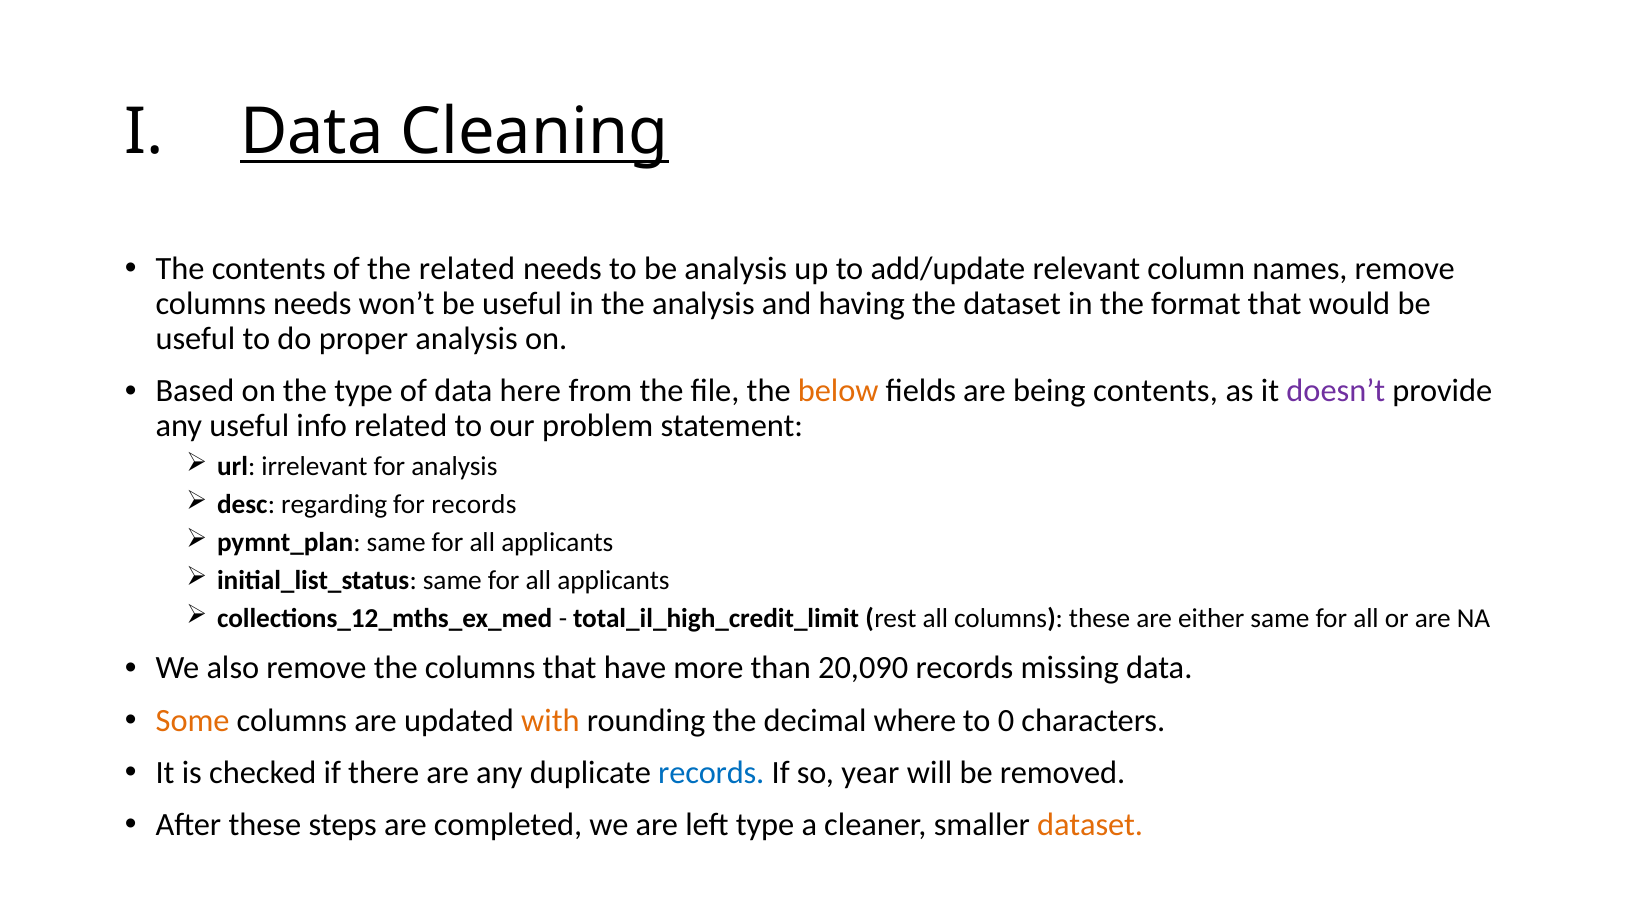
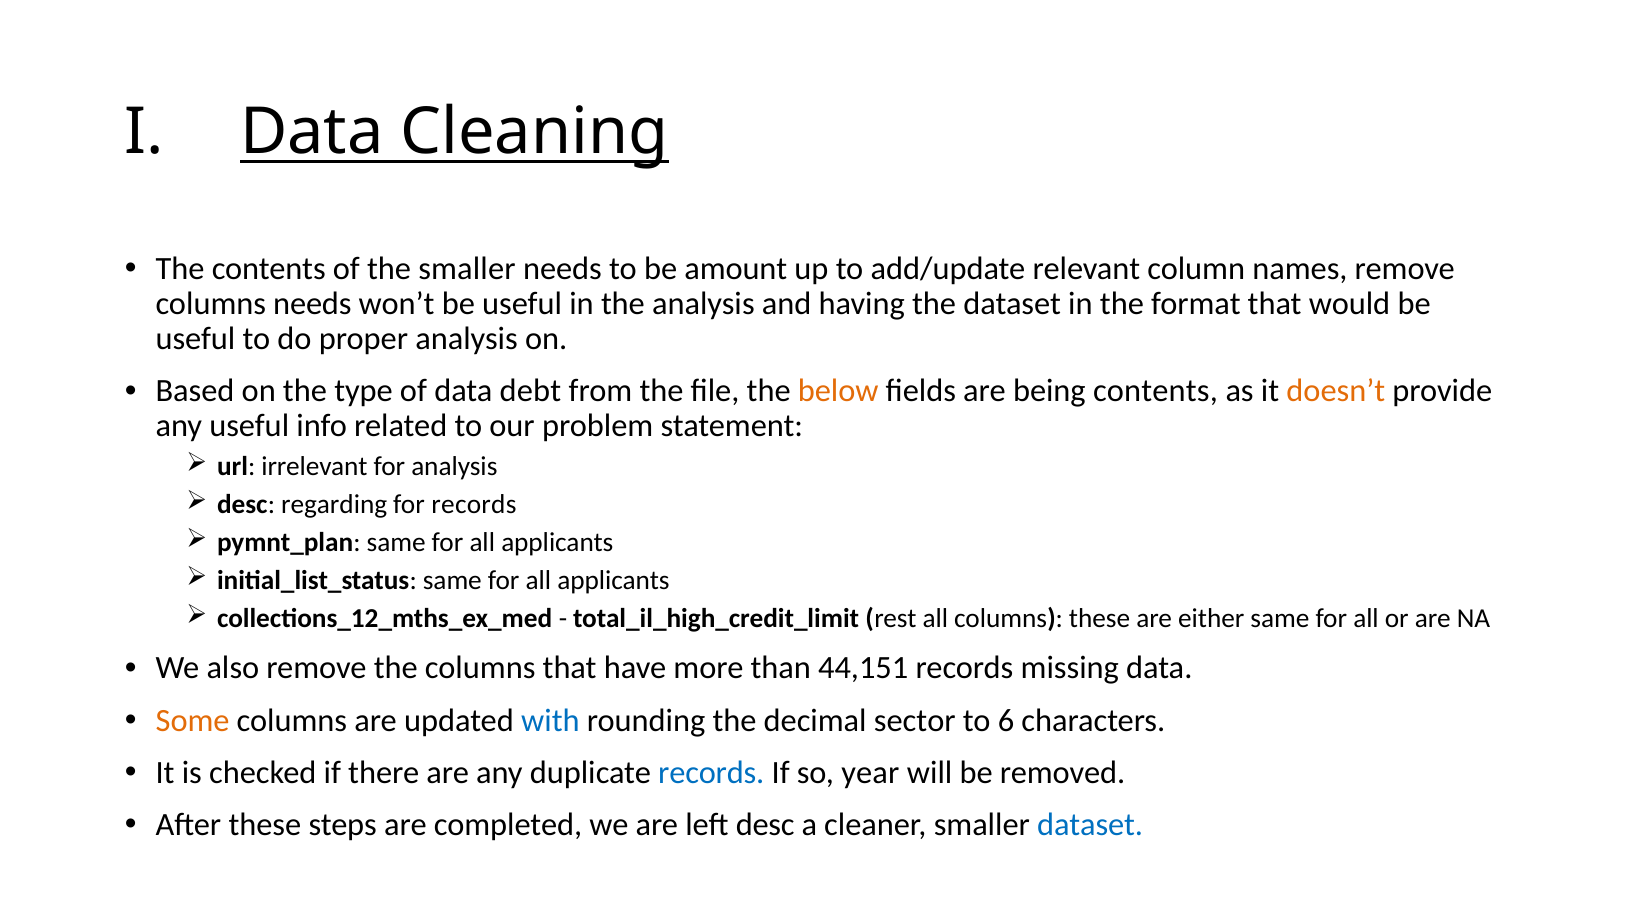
the related: related -> smaller (467, 269)
be analysis: analysis -> amount (736, 269)
here: here -> debt (530, 391)
doesn’t colour: purple -> orange (1336, 391)
20,090: 20,090 -> 44,151 (863, 668)
with colour: orange -> blue (550, 720)
where: where -> sector (915, 720)
0: 0 -> 6 (1006, 720)
left type: type -> desc (765, 825)
dataset colour: orange -> blue (1090, 825)
